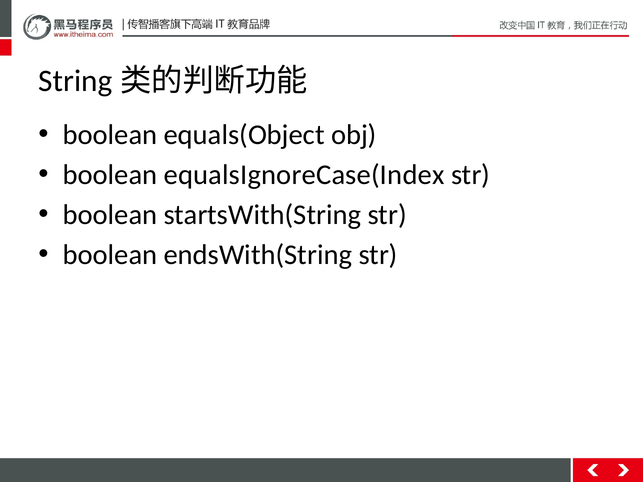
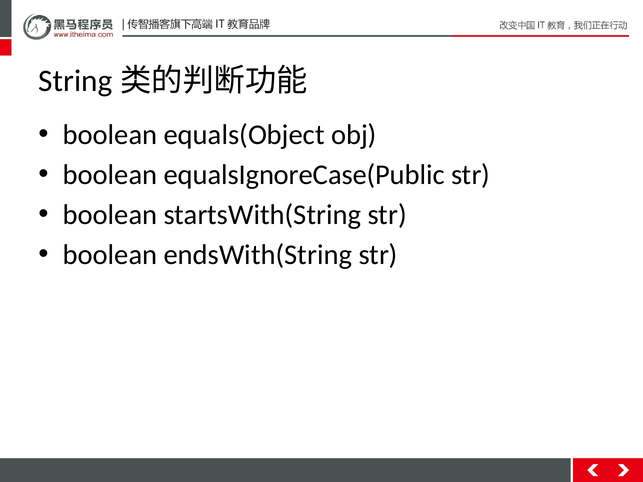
equalsIgnoreCase(Index: equalsIgnoreCase(Index -> equalsIgnoreCase(Public (304, 175)
